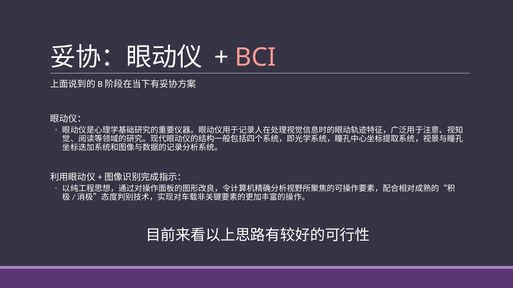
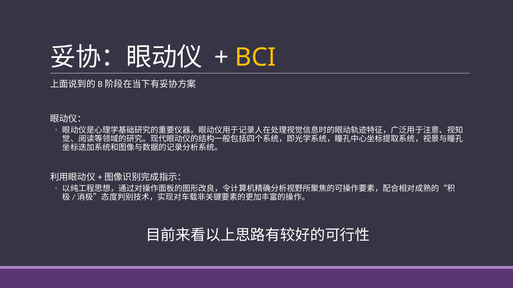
BCI colour: pink -> yellow (255, 57)
